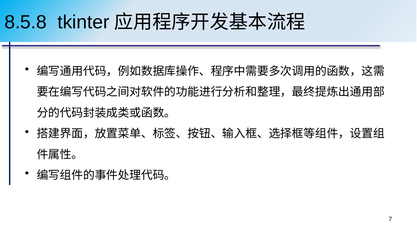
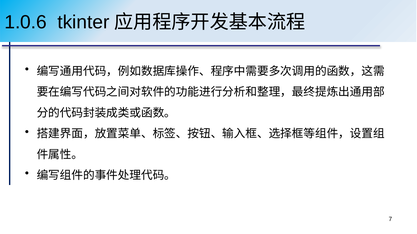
8.5.8: 8.5.8 -> 1.0.6 (26, 22)
